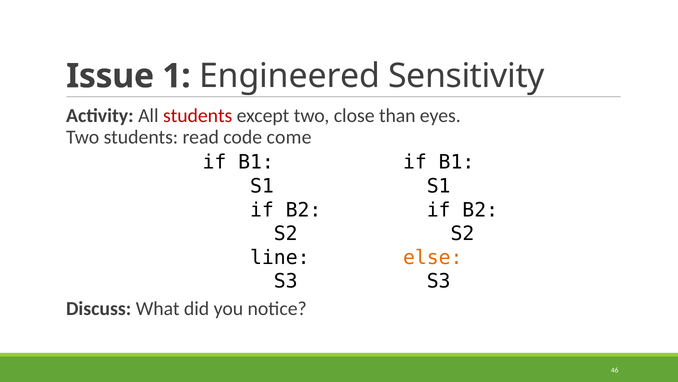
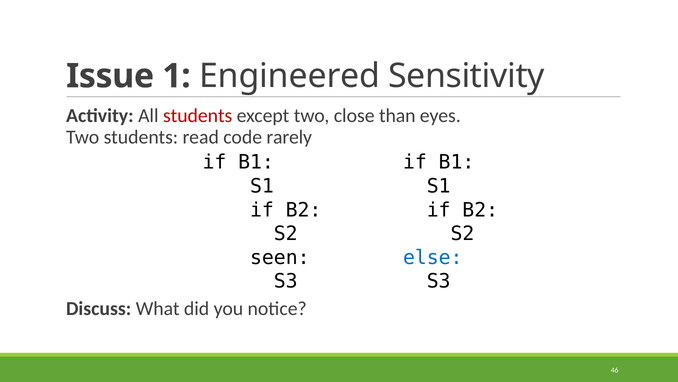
come: come -> rarely (289, 137)
line: line -> seen (280, 257)
else colour: orange -> blue (433, 257)
